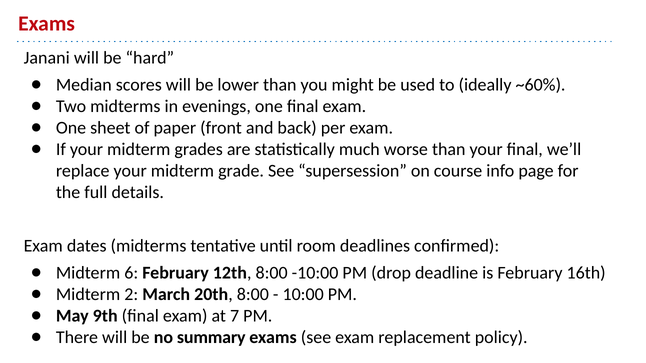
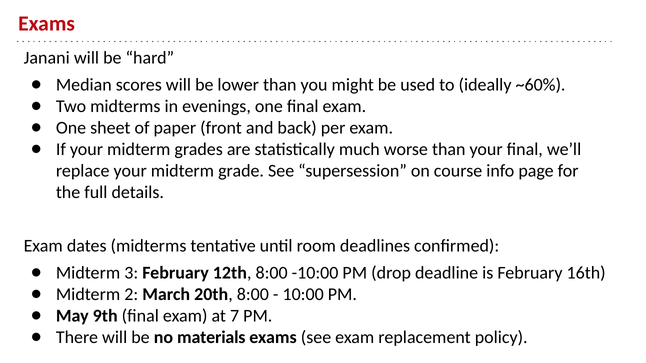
6: 6 -> 3 (131, 273)
summary: summary -> materials (211, 338)
